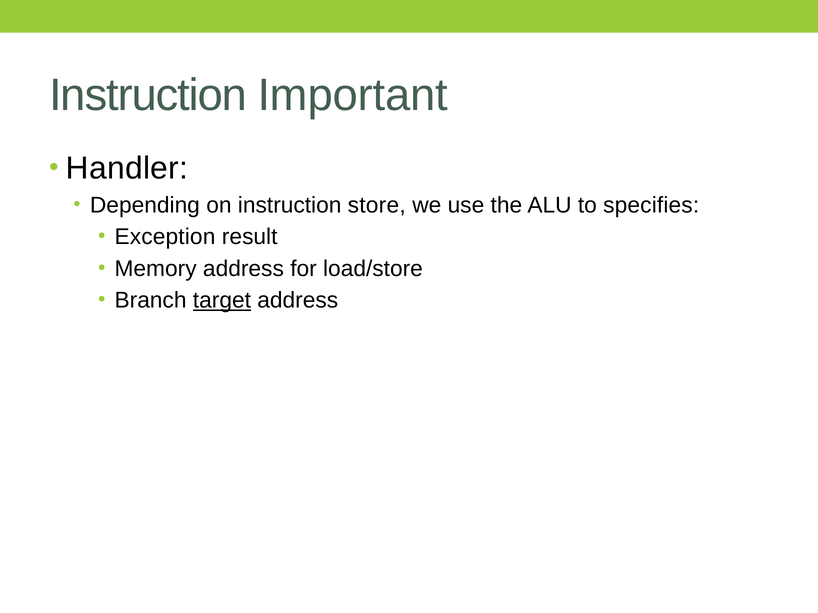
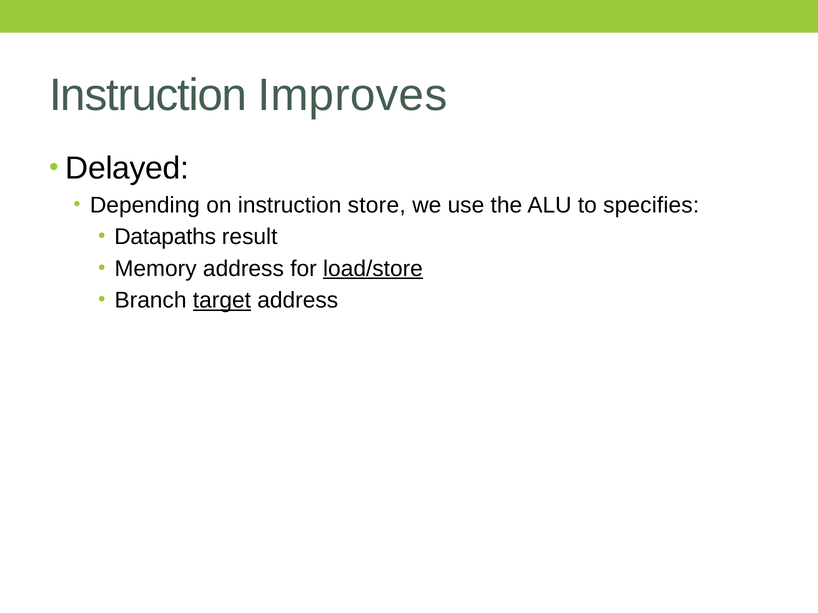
Important: Important -> Improves (352, 95)
Handler: Handler -> Delayed (127, 169)
Exception: Exception -> Datapaths (165, 237)
load/store underline: none -> present (373, 269)
